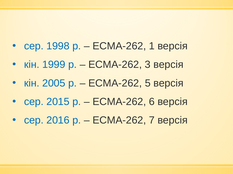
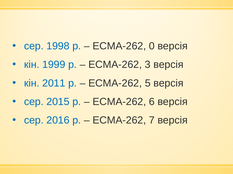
1: 1 -> 0 (152, 46)
2005: 2005 -> 2011 (54, 83)
